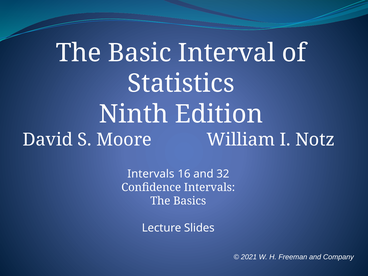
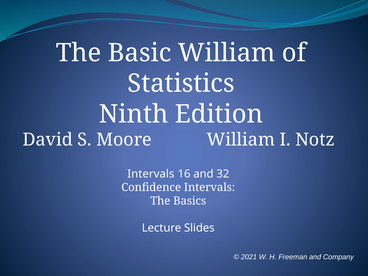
Basic Interval: Interval -> William (227, 53)
